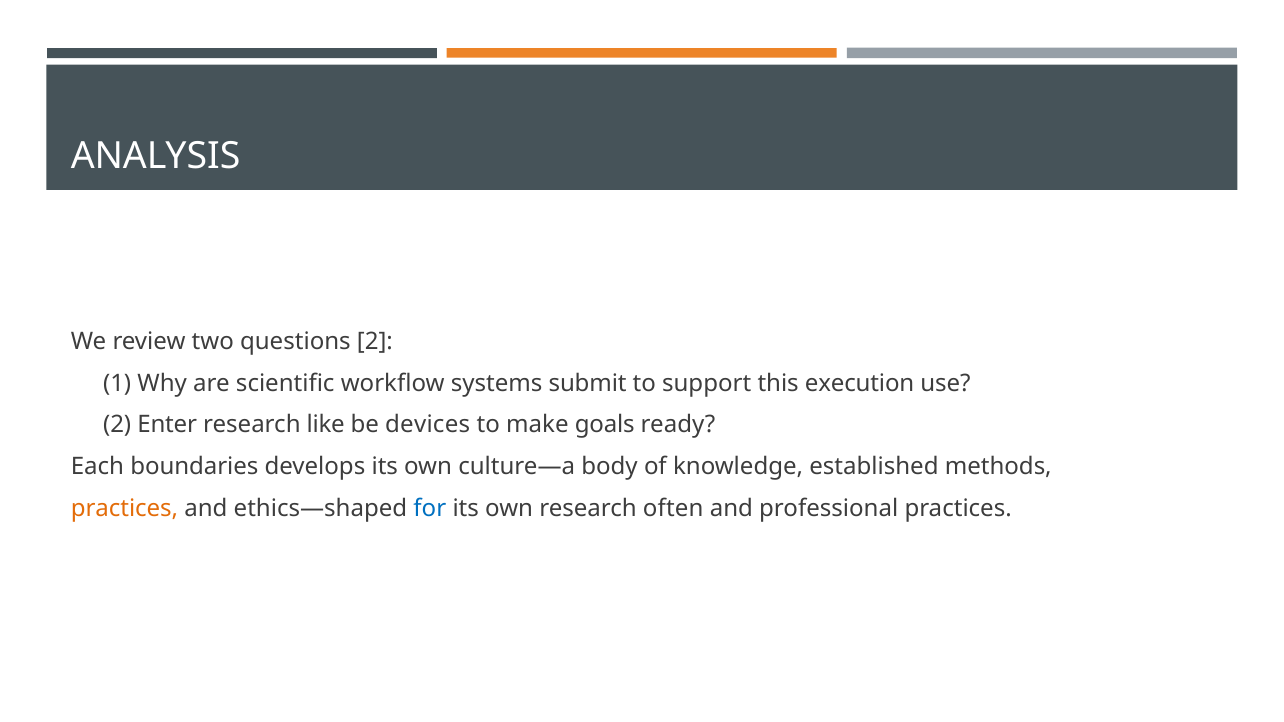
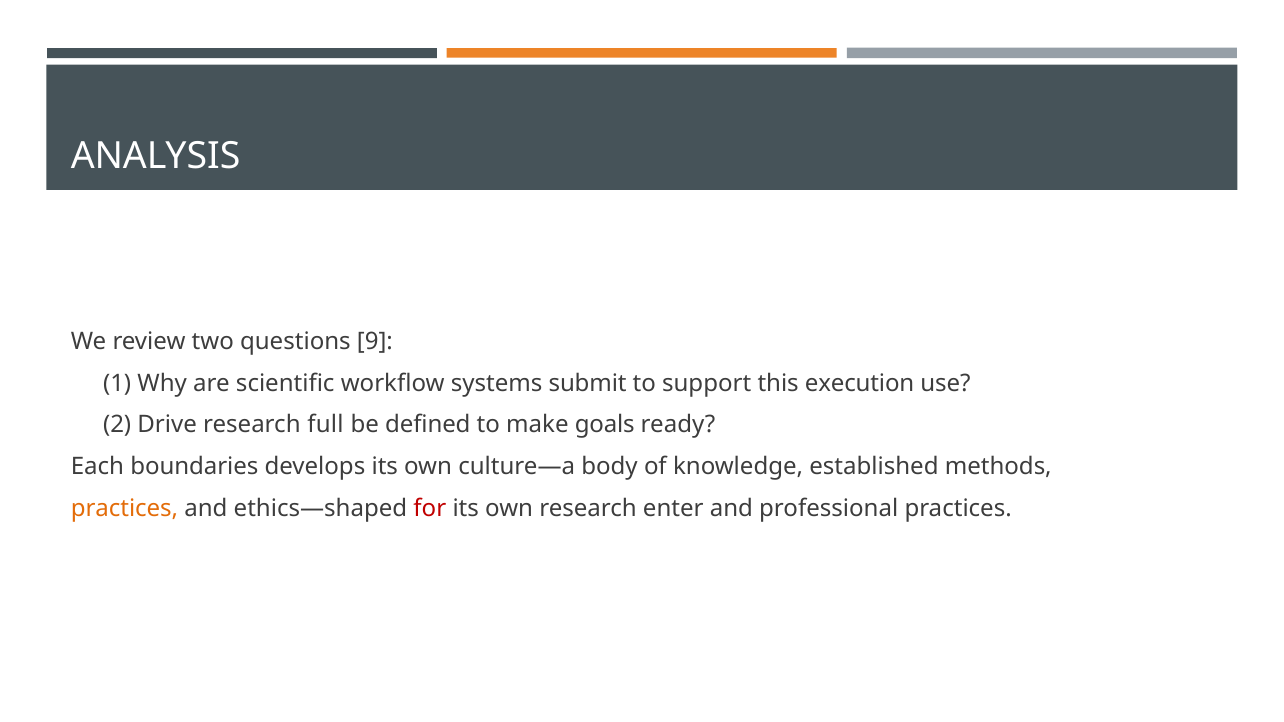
2: 2 -> 9 (375, 341)
Enter: Enter -> Drive (167, 425)
like: like -> full (326, 425)
devices: devices -> defined (428, 425)
for colour: blue -> red (430, 508)
often: often -> enter (673, 508)
